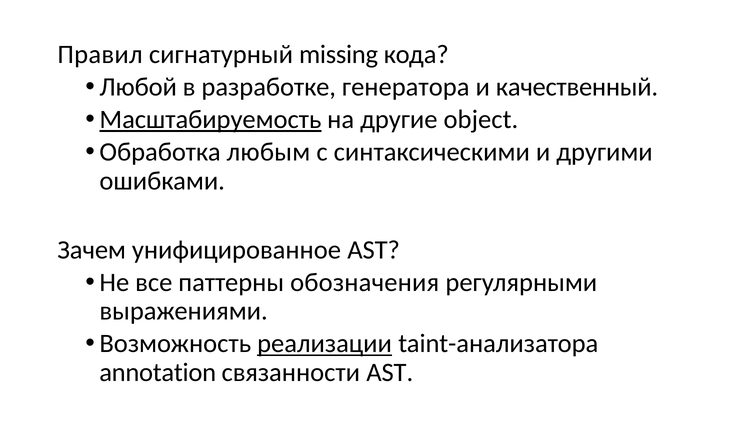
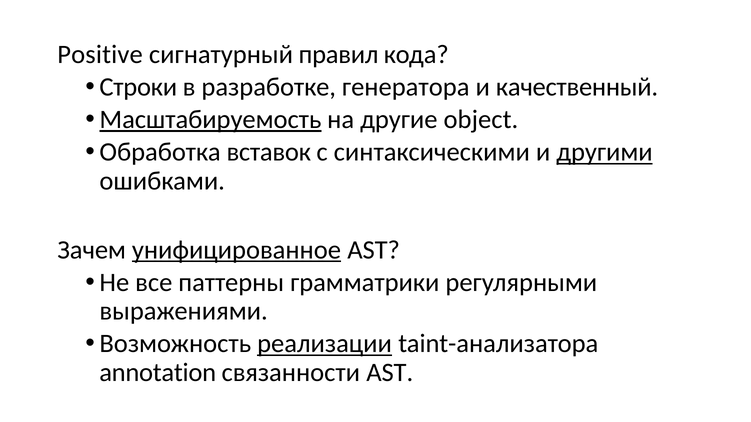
Правил: Правил -> Positive (100, 55)
missing: missing -> правил (339, 55)
Любой: Любой -> Строки (138, 87)
любым: любым -> вставок (269, 152)
другими underline: none -> present (604, 152)
унифицированное underline: none -> present (236, 250)
обозначения: обозначения -> грамматрики (365, 283)
